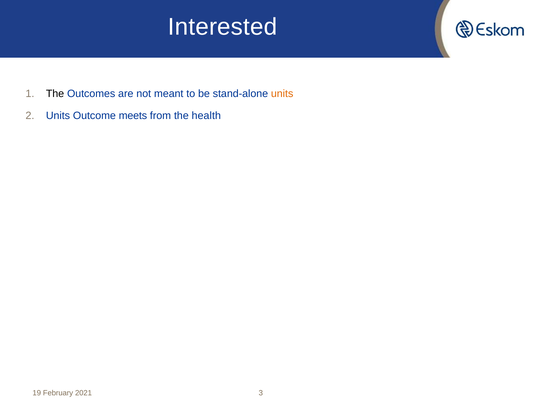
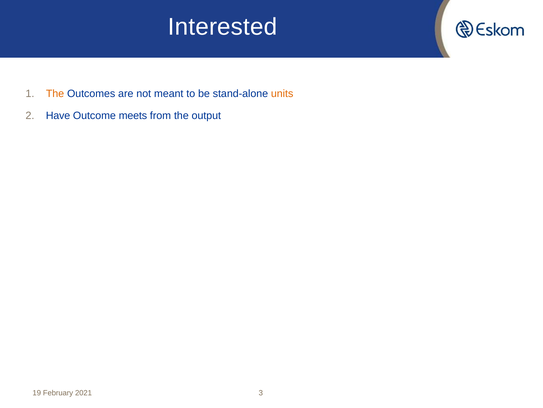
The colour: black -> orange (55, 94)
Units: Units -> Have (58, 116)
health: health -> output (206, 116)
